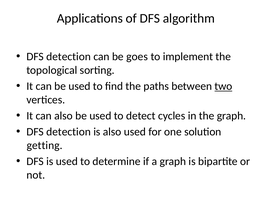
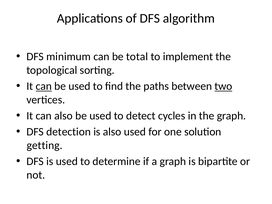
detection: detection -> minimum (69, 57)
goes: goes -> total (137, 57)
can underline: none -> present (44, 86)
